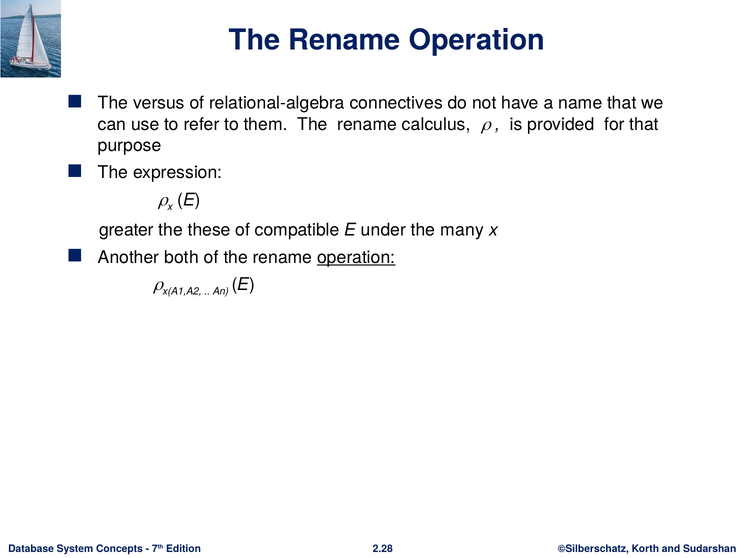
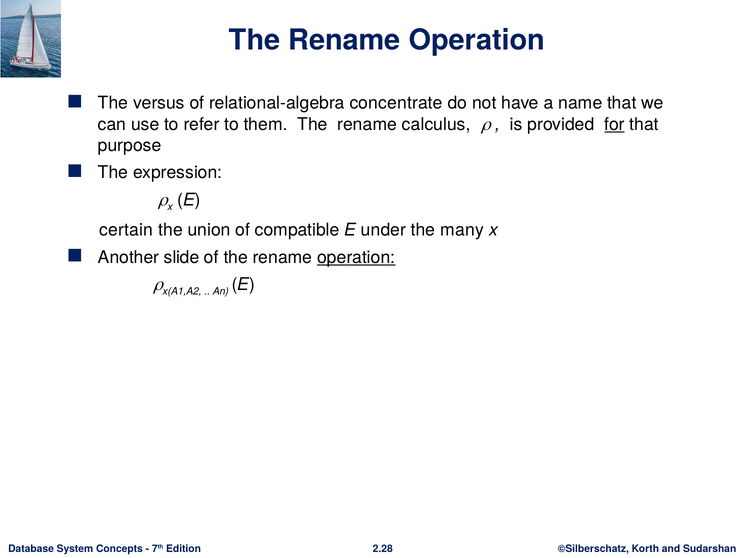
connectives: connectives -> concentrate (396, 103)
for underline: none -> present (614, 124)
greater: greater -> certain (126, 230)
these: these -> union (209, 230)
both: both -> slide (182, 257)
